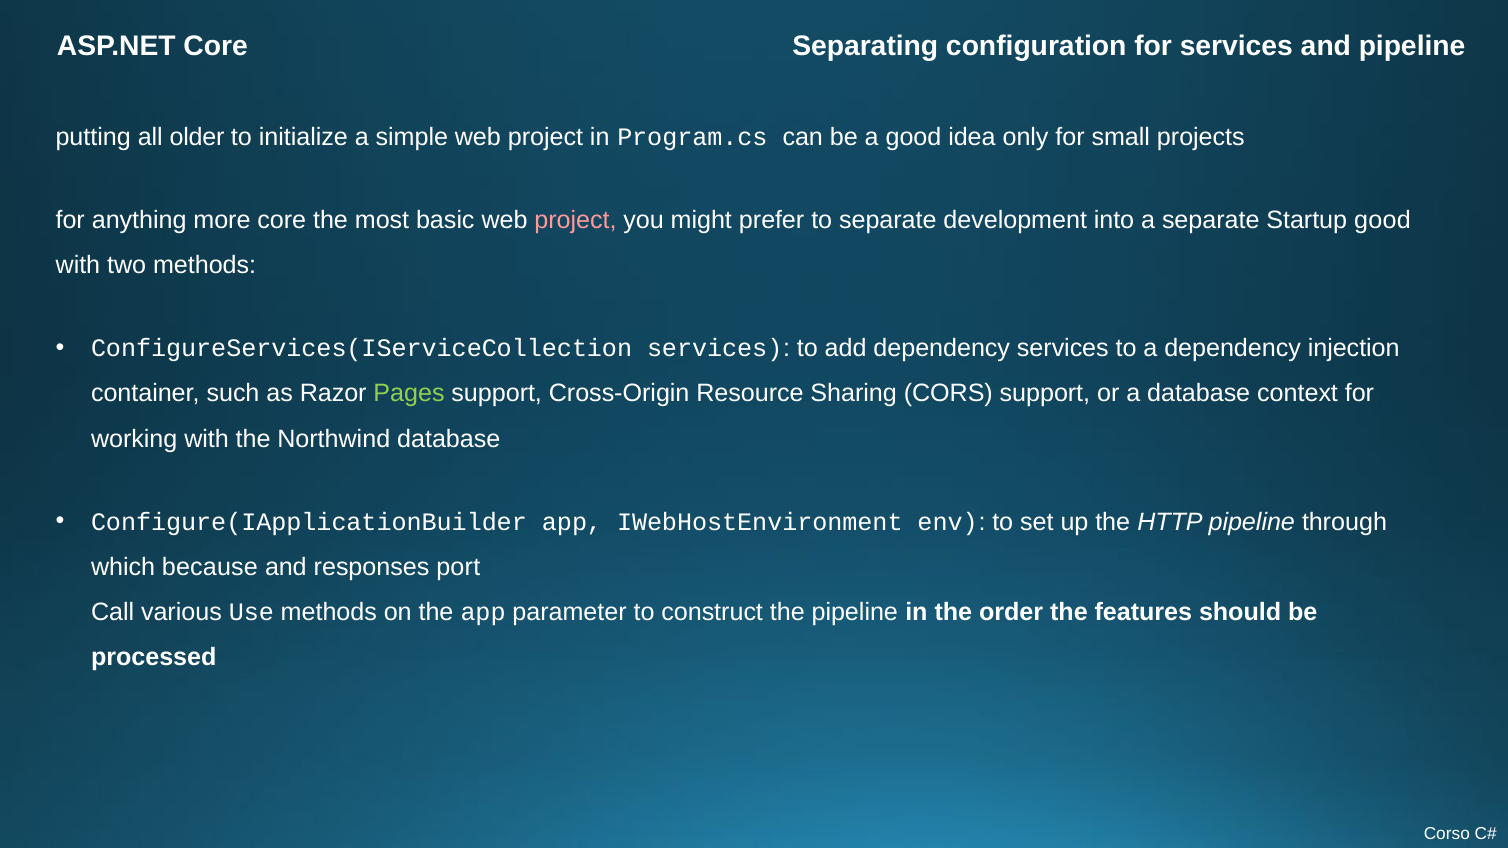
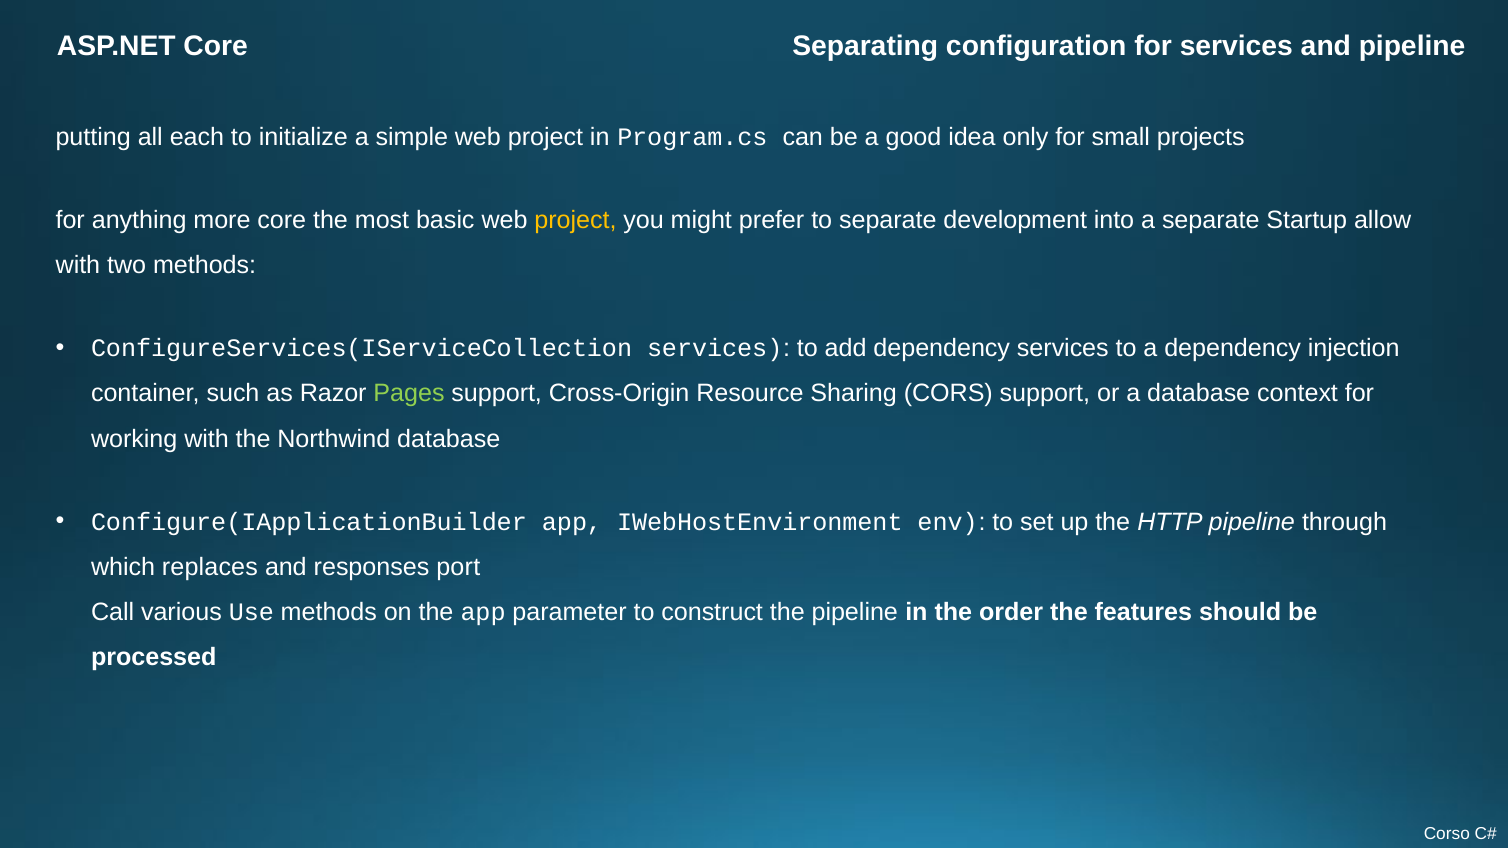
older: older -> each (197, 138)
project colour: pink -> yellow (575, 220)
Startup good: good -> allow (1383, 220)
because: because -> replaces (210, 567)
